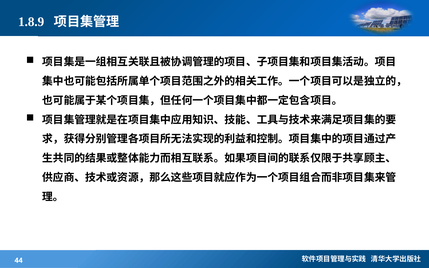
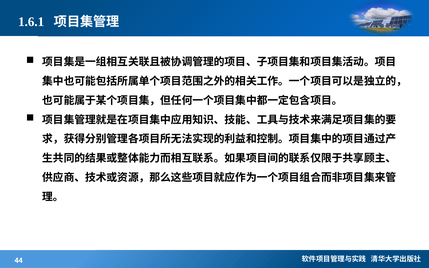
1.8.9: 1.8.9 -> 1.6.1 (31, 22)
